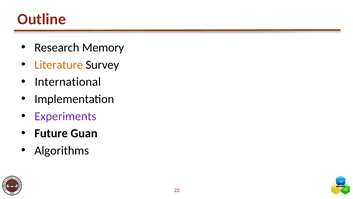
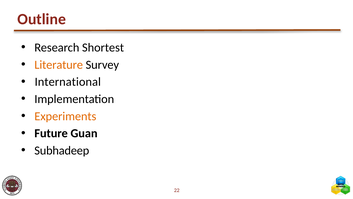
Memory: Memory -> Shortest (103, 47)
Experiments colour: purple -> orange (65, 116)
Algorithms: Algorithms -> Subhadeep (62, 150)
